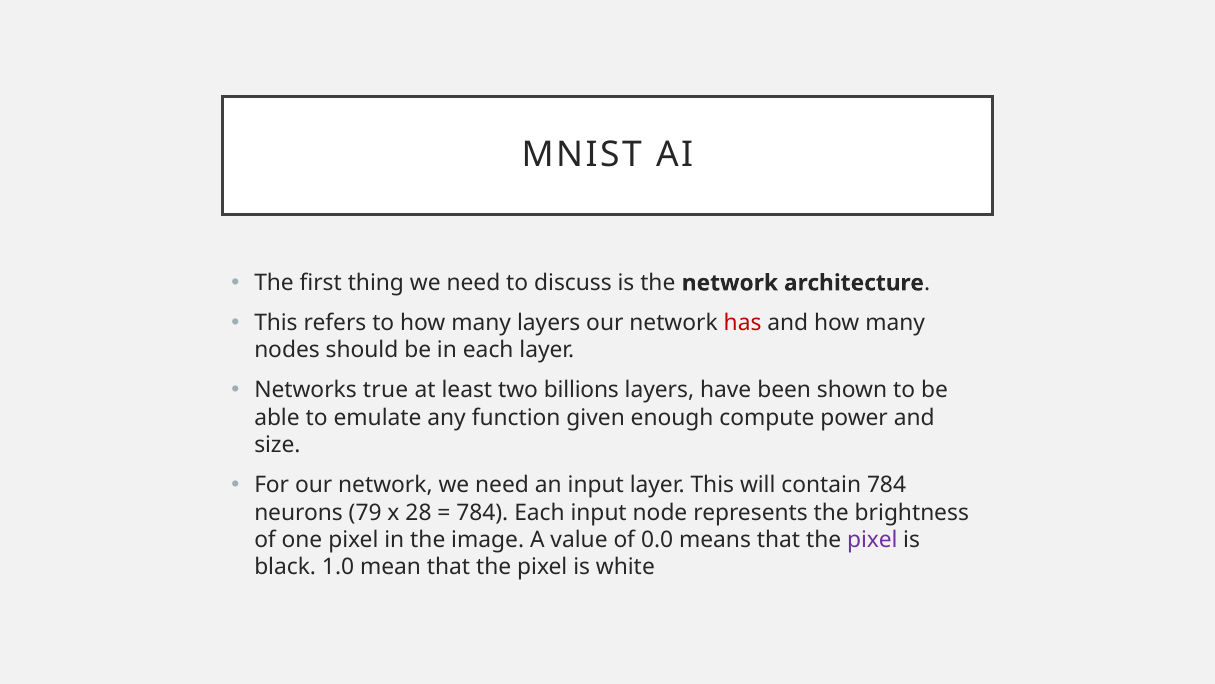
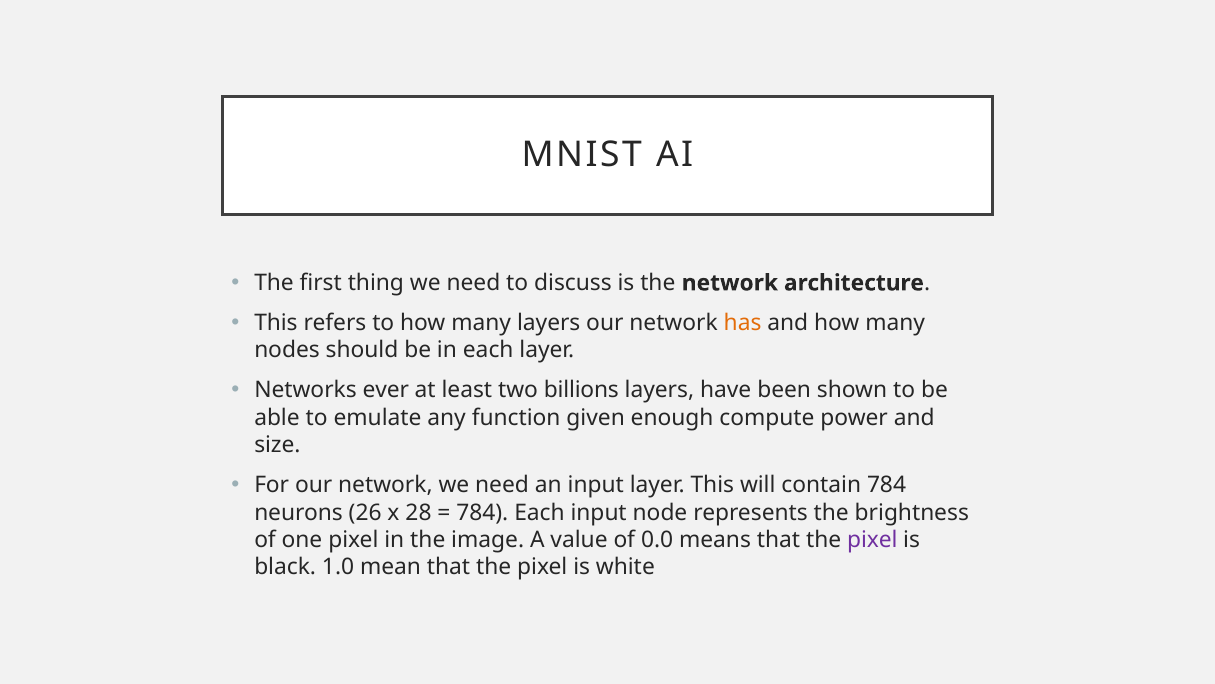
has colour: red -> orange (743, 323)
true: true -> ever (386, 390)
79: 79 -> 26 (365, 512)
